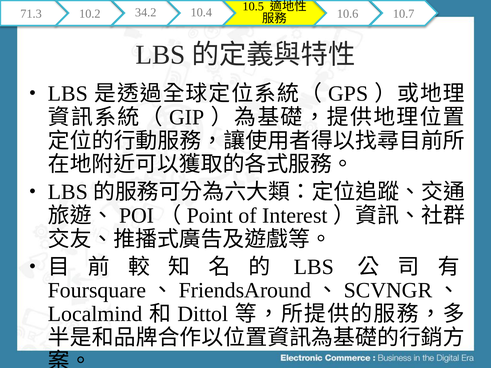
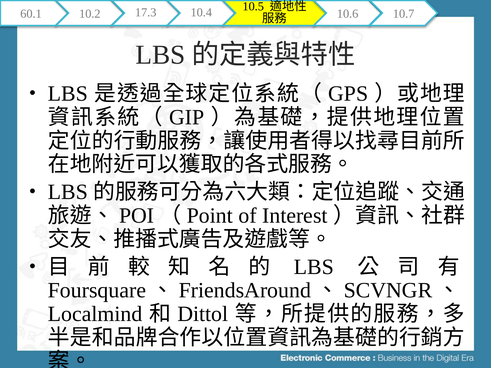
71.3: 71.3 -> 60.1 (31, 14)
34.2: 34.2 -> 17.3 (146, 12)
